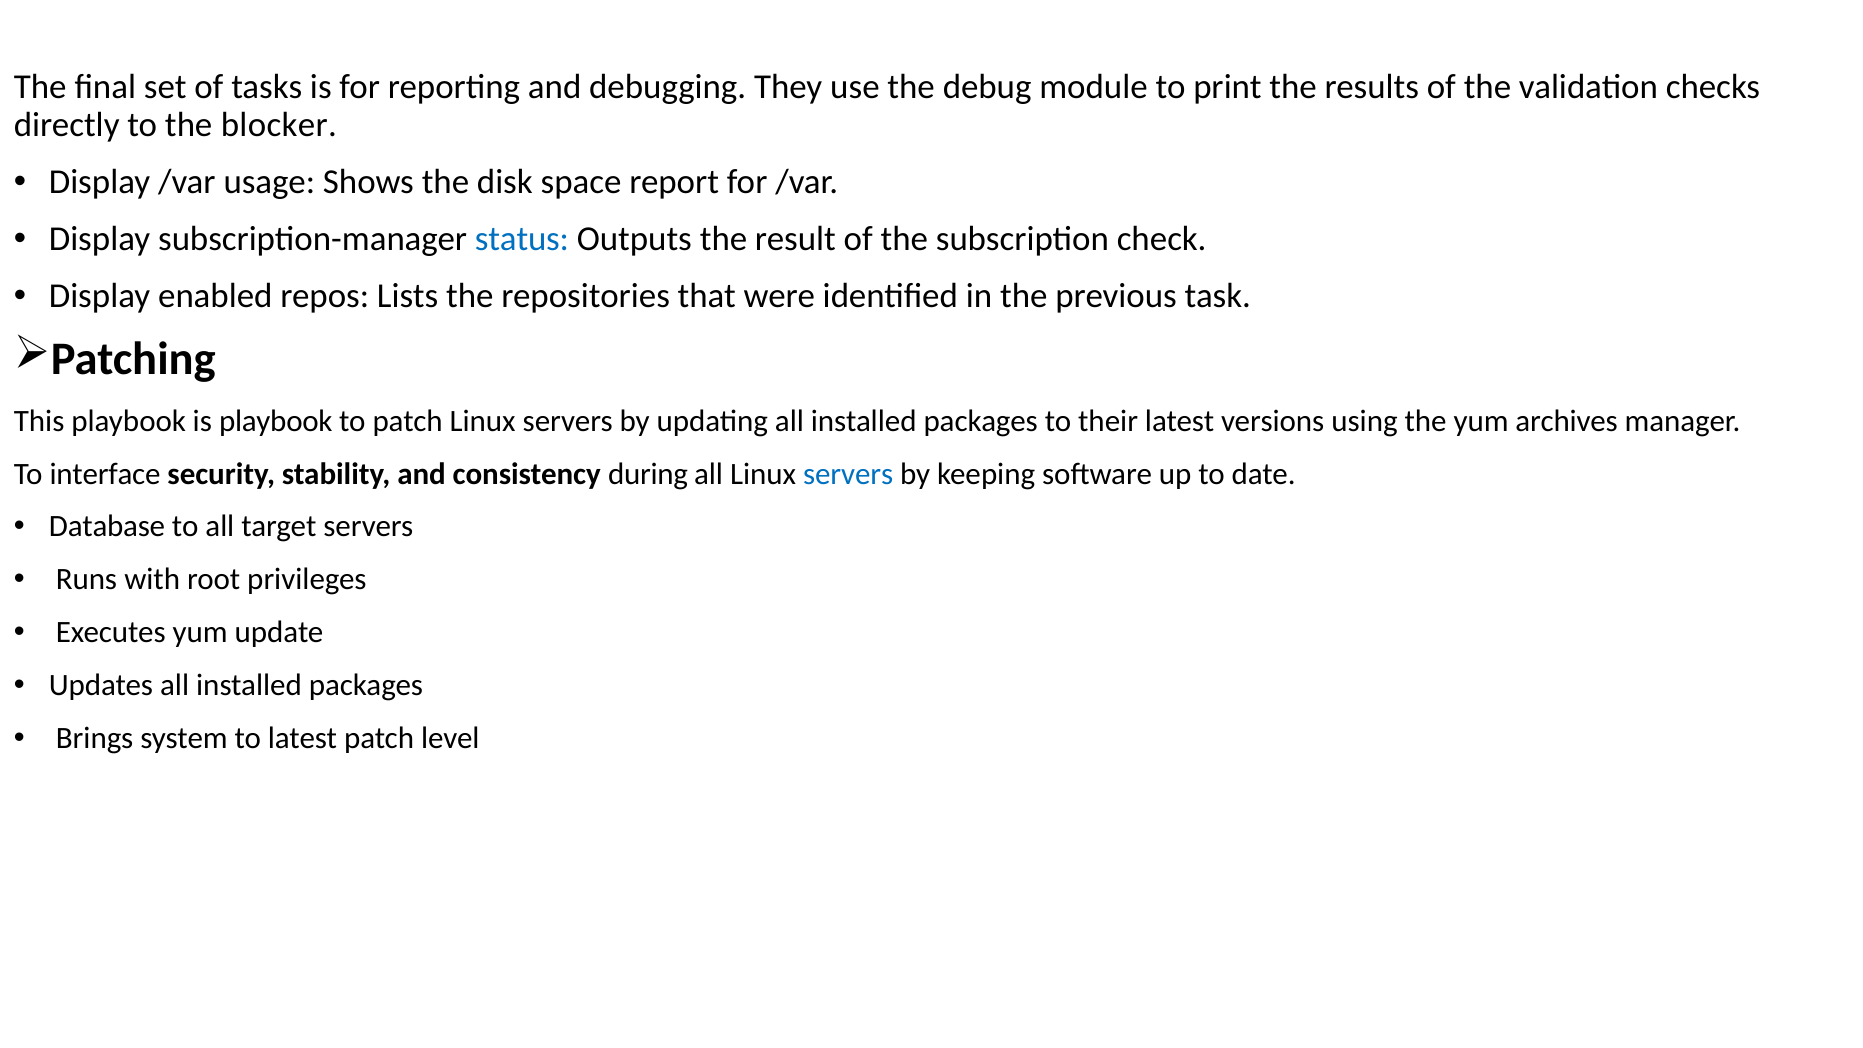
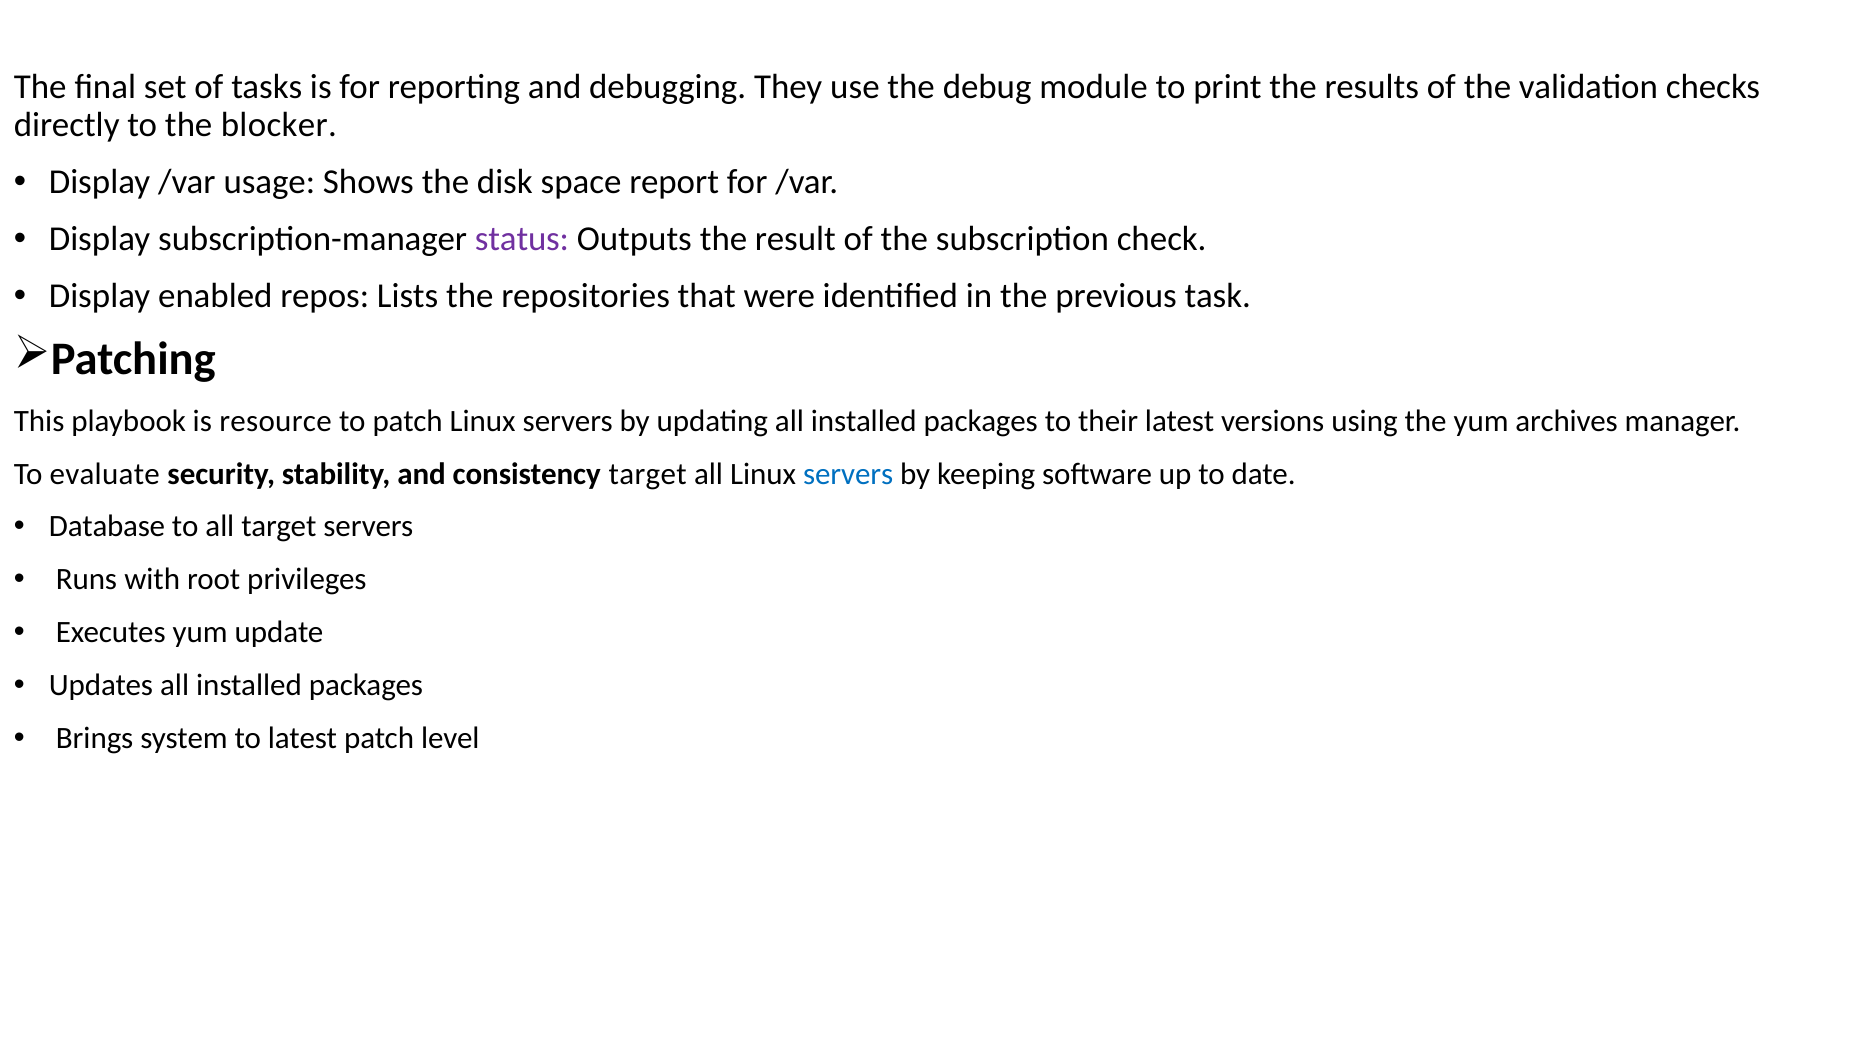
status colour: blue -> purple (522, 239)
is playbook: playbook -> resource (275, 421)
interface: interface -> evaluate (105, 474)
consistency during: during -> target (648, 474)
